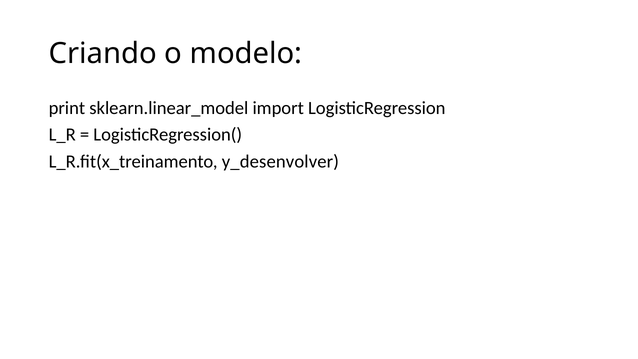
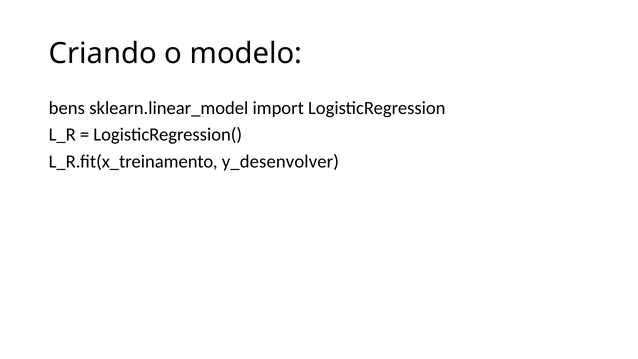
print: print -> bens (67, 108)
